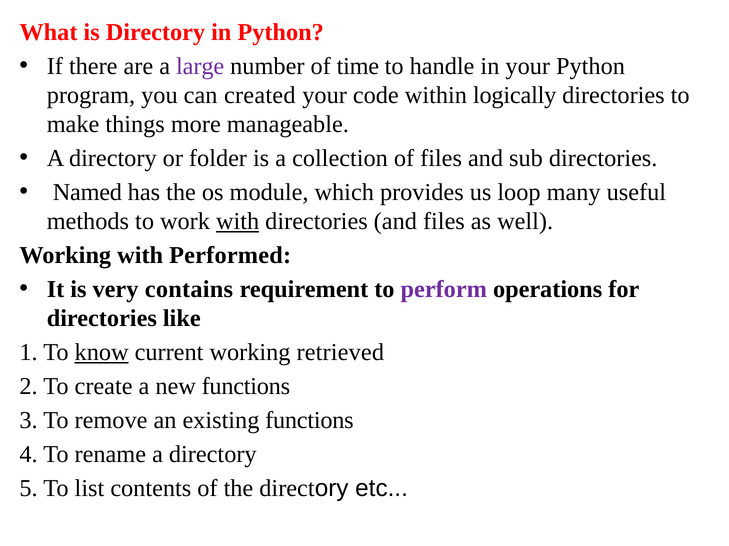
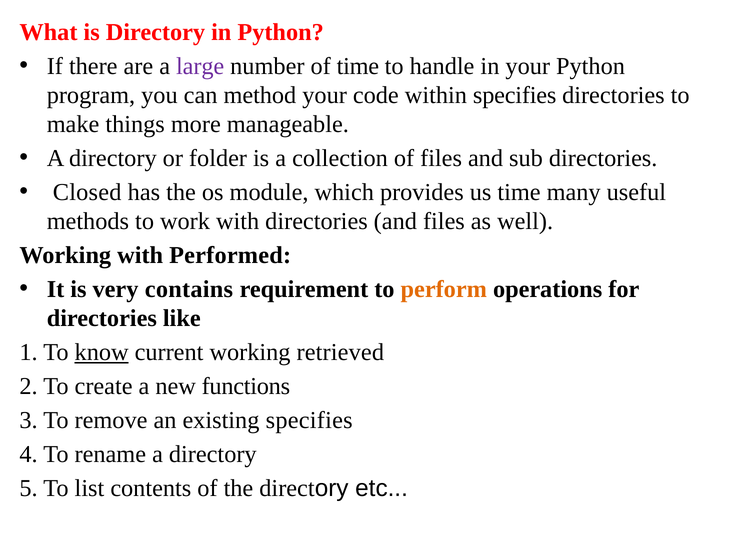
created: created -> method (260, 95)
within logically: logically -> specifies (515, 95)
Named: Named -> Closed (87, 192)
us loop: loop -> time (519, 192)
with underline: present -> none (238, 222)
perform colour: purple -> orange (444, 290)
existing functions: functions -> specifies (309, 421)
